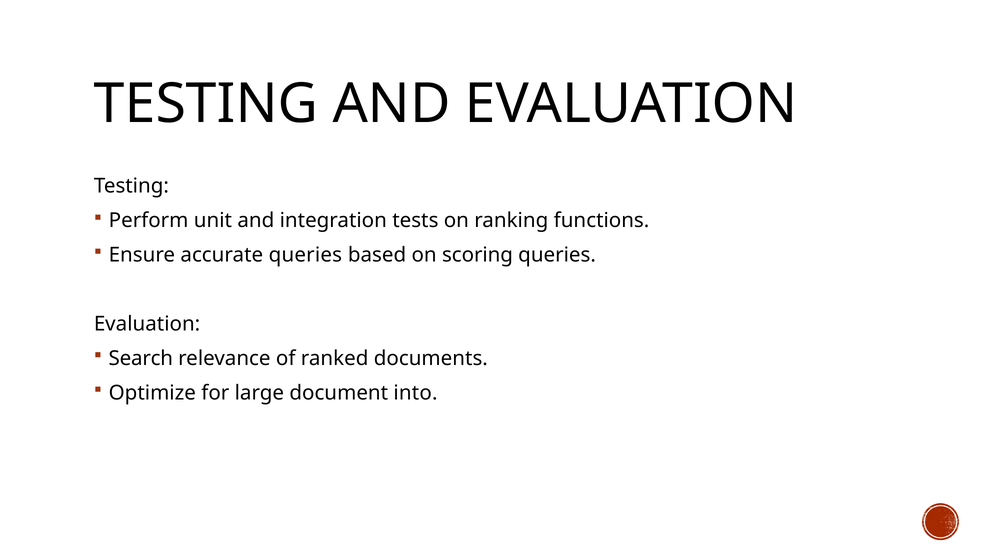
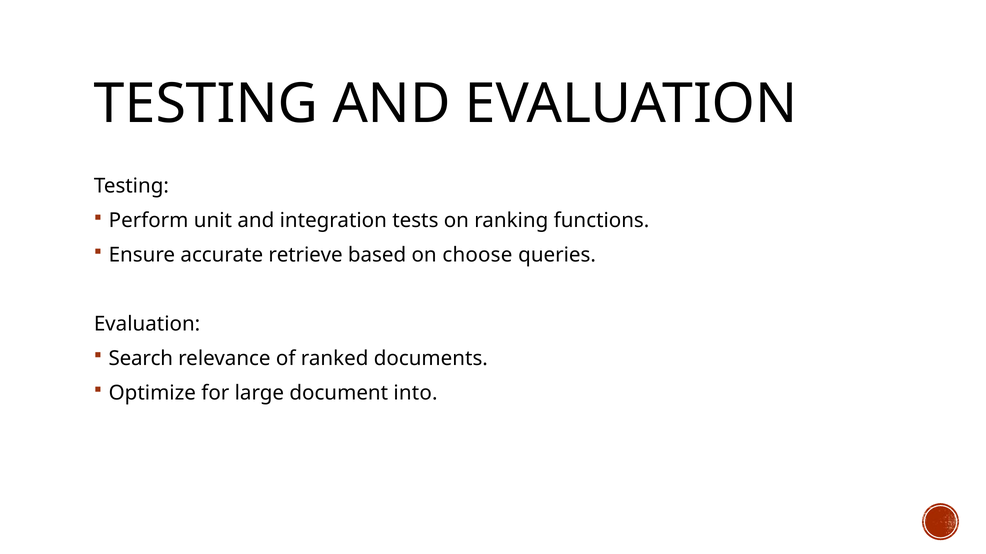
accurate queries: queries -> retrieve (306, 255)
scoring: scoring -> choose (477, 255)
